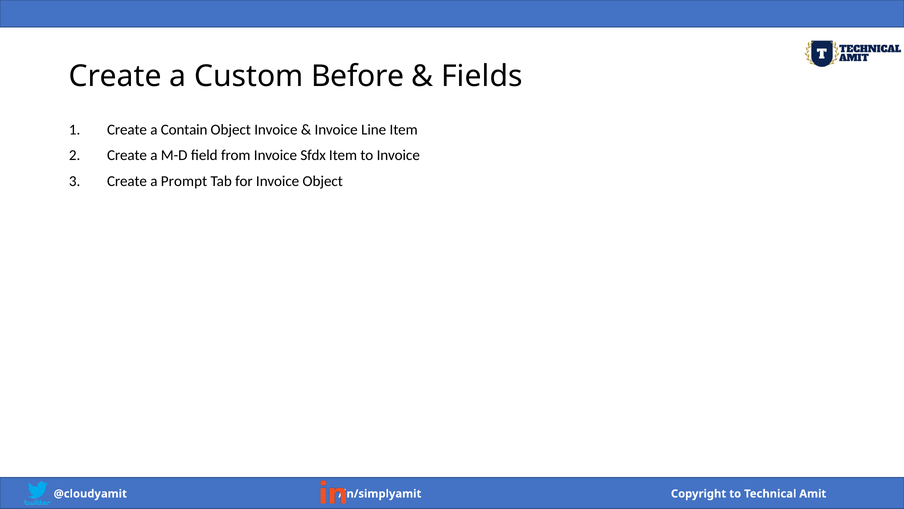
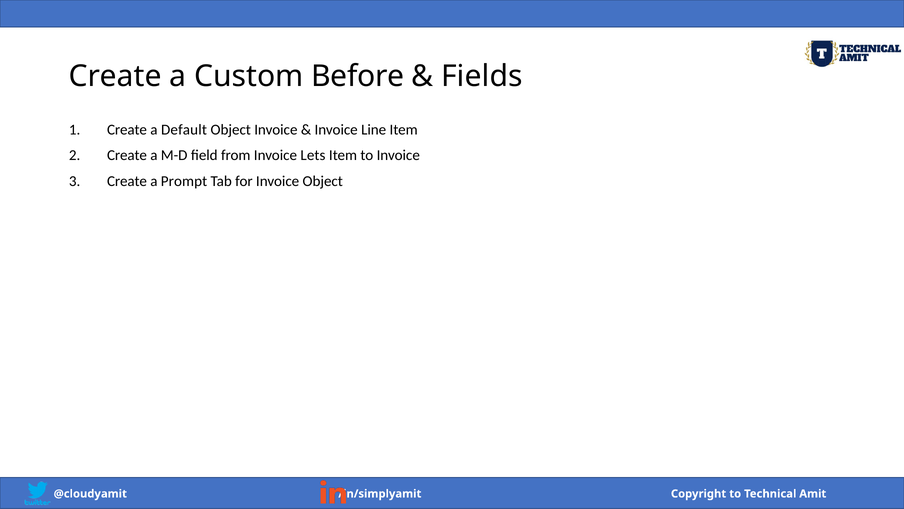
Contain: Contain -> Default (184, 130)
Sfdx: Sfdx -> Lets (313, 155)
